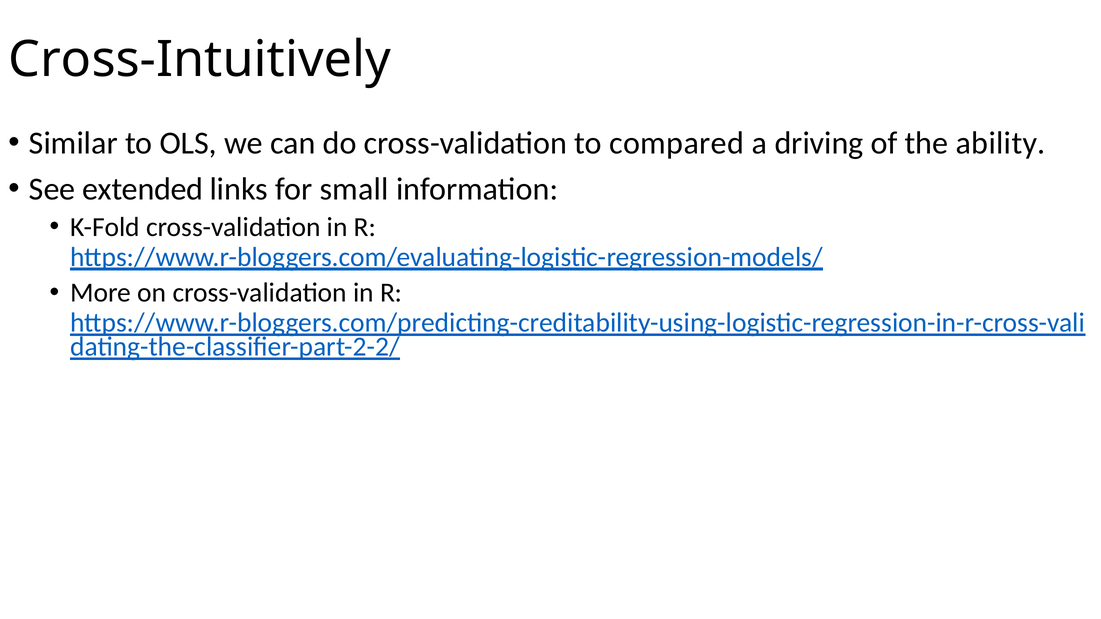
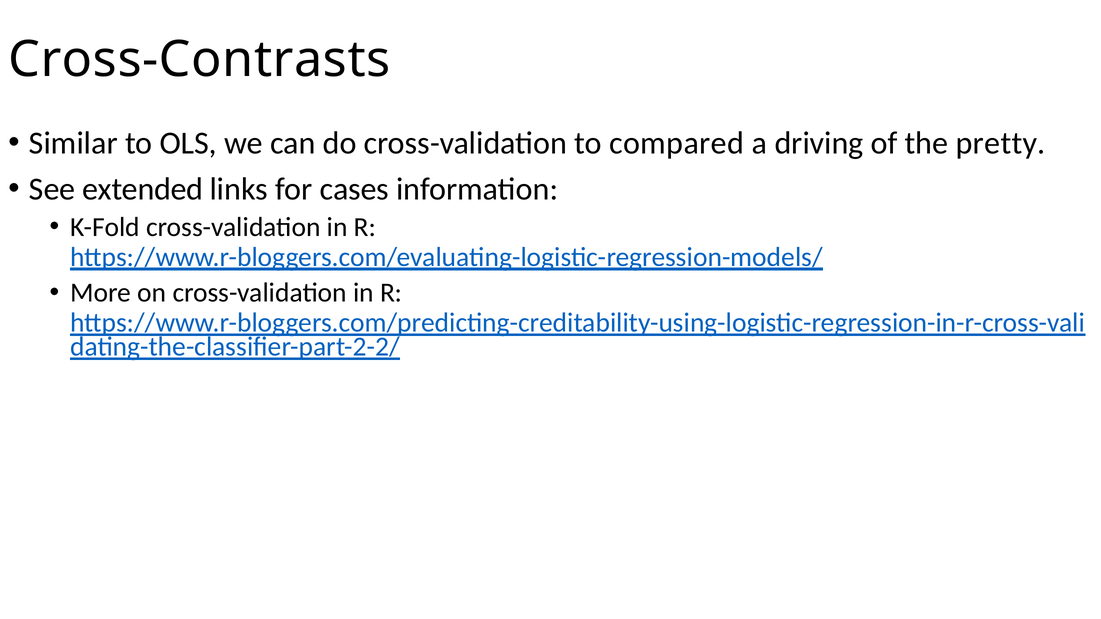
Cross-Intuitively: Cross-Intuitively -> Cross-Contrasts (199, 60)
ability: ability -> pretty (1001, 143)
small: small -> cases (354, 189)
